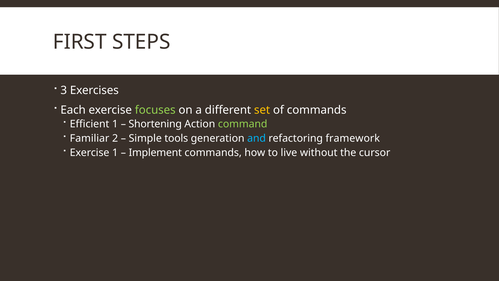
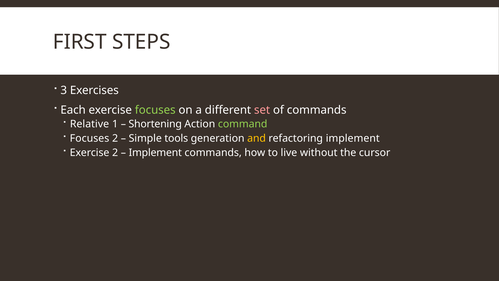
set colour: yellow -> pink (262, 110)
Efficient: Efficient -> Relative (90, 124)
Familiar: Familiar -> Focuses (90, 138)
and colour: light blue -> yellow (257, 138)
refactoring framework: framework -> implement (353, 138)
Exercise 1: 1 -> 2 (115, 153)
